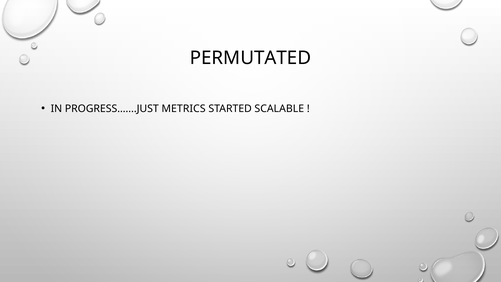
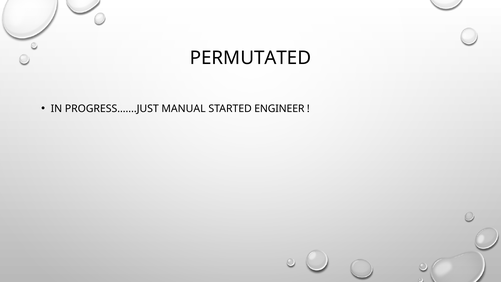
METRICS: METRICS -> MANUAL (184, 109)
SCALABLE: SCALABLE -> ENGINEER (279, 109)
